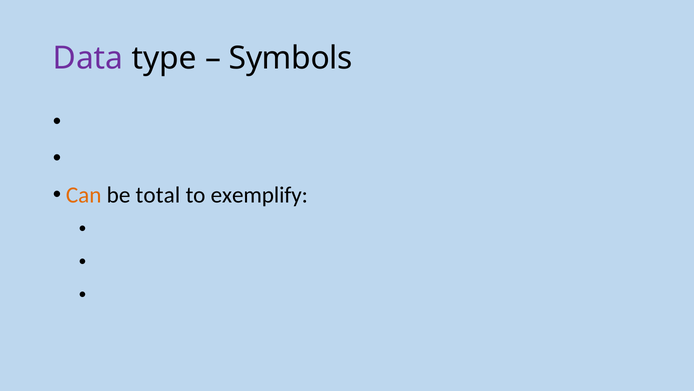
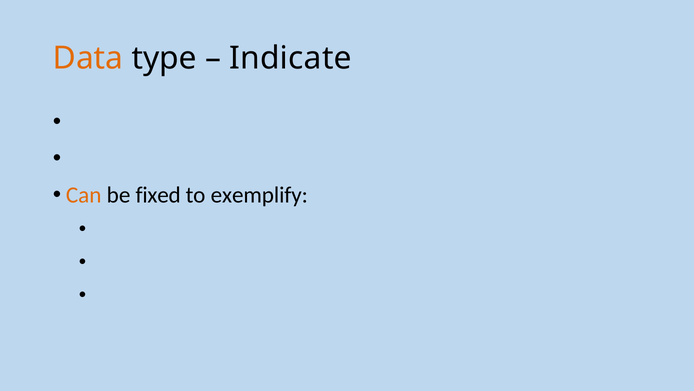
Data colour: purple -> orange (88, 58)
Symbols: Symbols -> Indicate (290, 58)
total: total -> fixed (158, 195)
